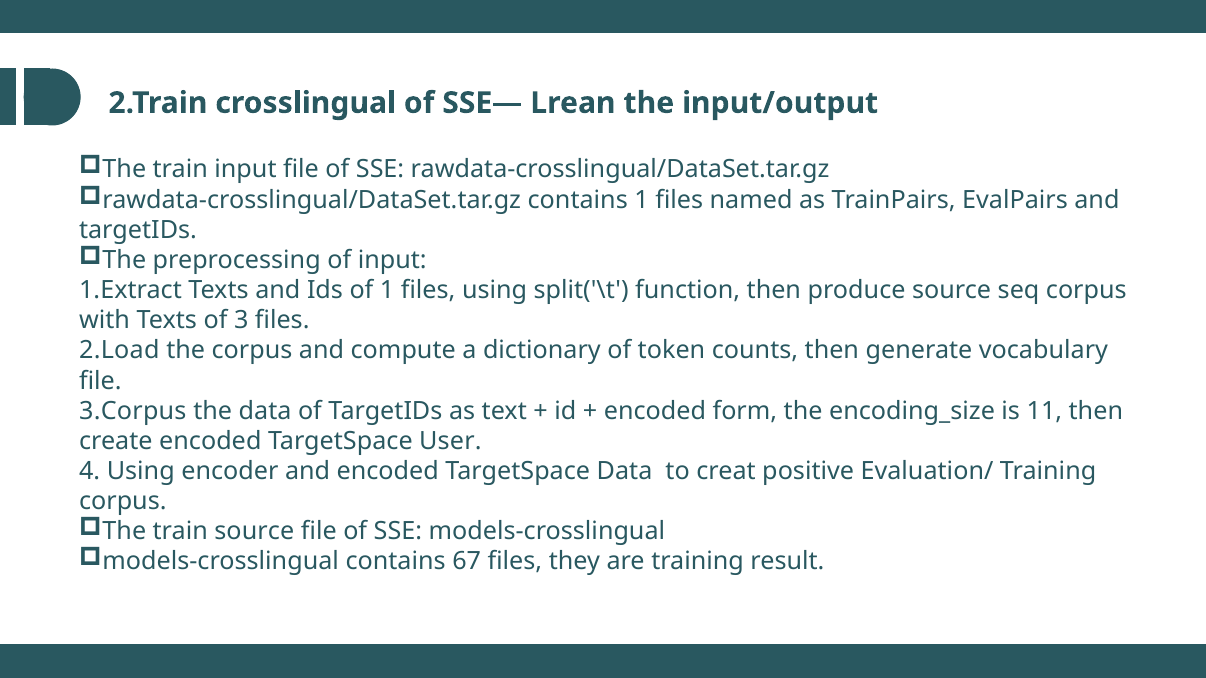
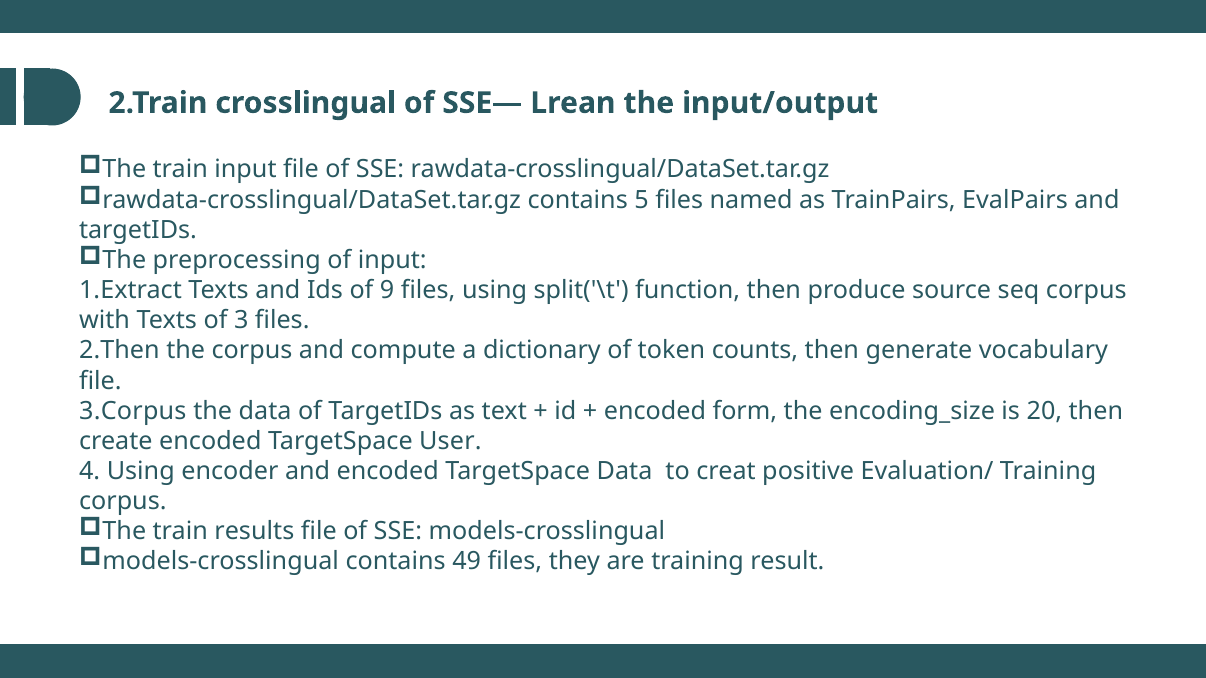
contains 1: 1 -> 5 (641, 200)
of 1: 1 -> 9 (387, 290)
2.Load: 2.Load -> 2.Then (119, 351)
11: 11 -> 20 (1044, 411)
train source: source -> results (254, 532)
67: 67 -> 49 (467, 562)
